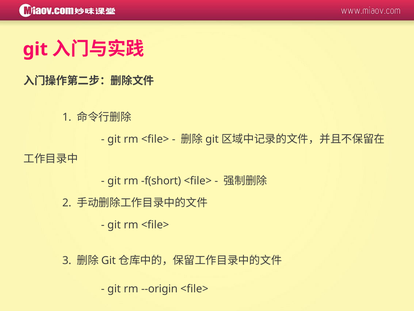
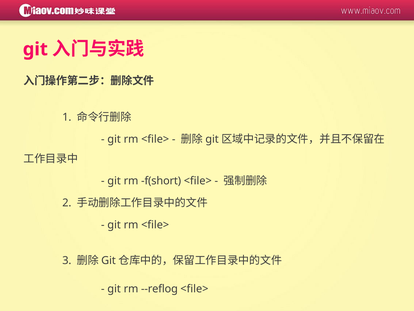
--origin: --origin -> --reflog (159, 288)
